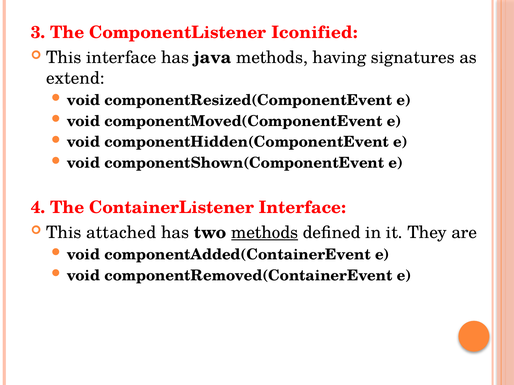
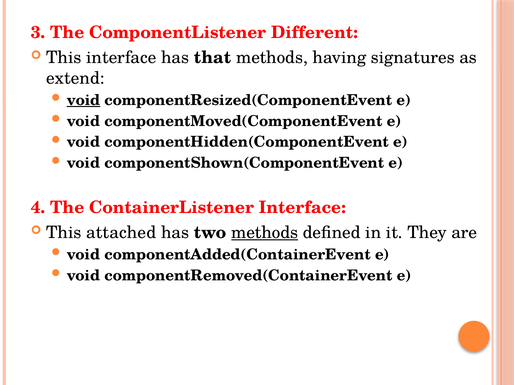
Iconified: Iconified -> Different (315, 33)
java: java -> that (213, 58)
void underline: none -> present (84, 100)
